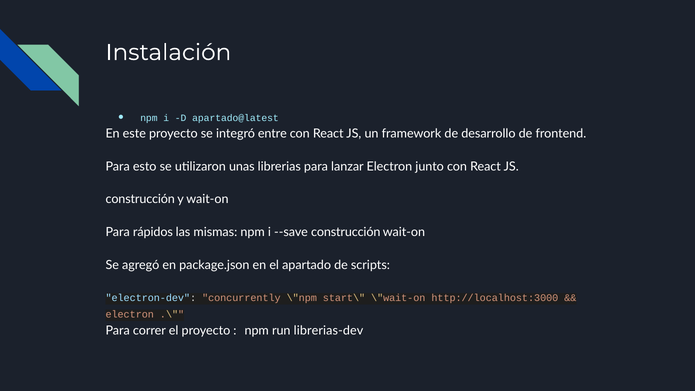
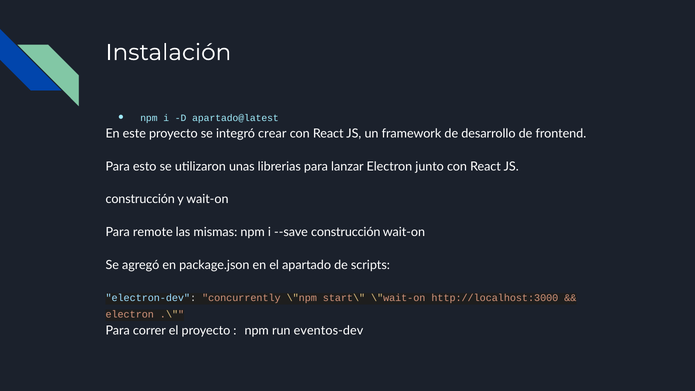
entre: entre -> crear (272, 134)
rápidos: rápidos -> remote (153, 232)
librerias-dev: librerias-dev -> eventos-dev (328, 330)
